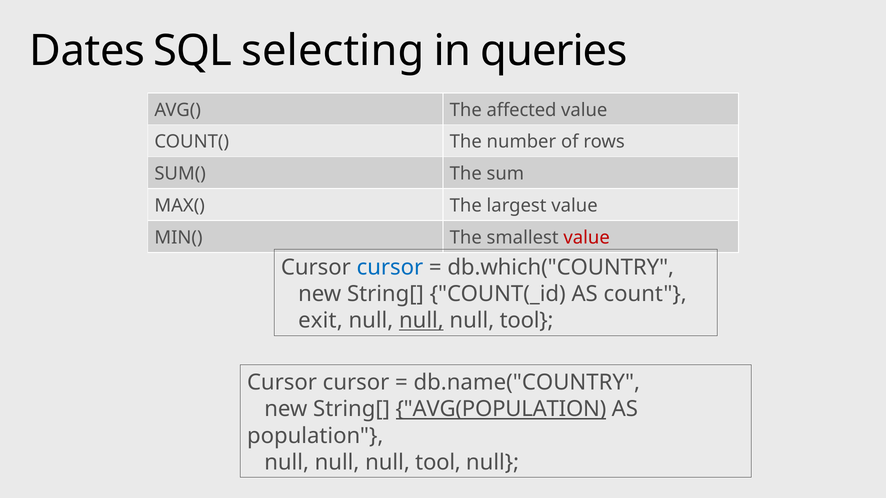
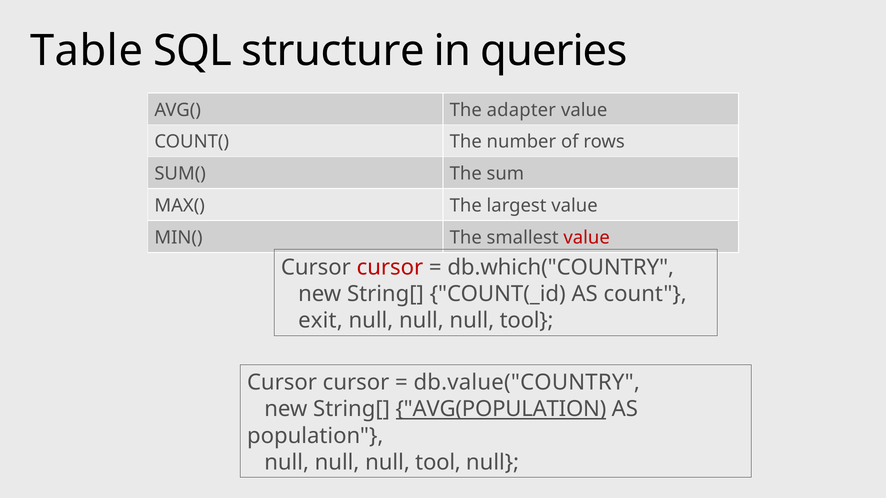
Dates: Dates -> Table (87, 51)
selecting: selecting -> structure (333, 51)
affected: affected -> adapter (521, 110)
cursor colour: blue -> red (390, 268)
null underline: present -> none (421, 321)
db.name("COUNTRY: db.name("COUNTRY -> db.value("COUNTRY (527, 383)
